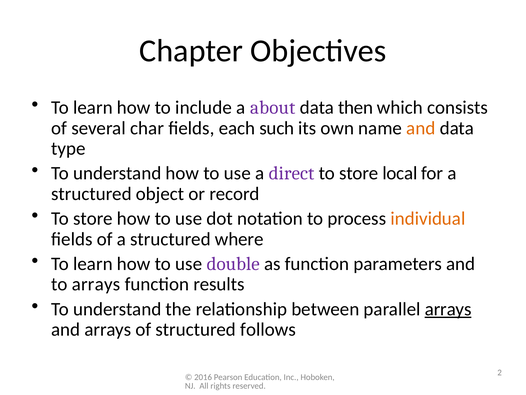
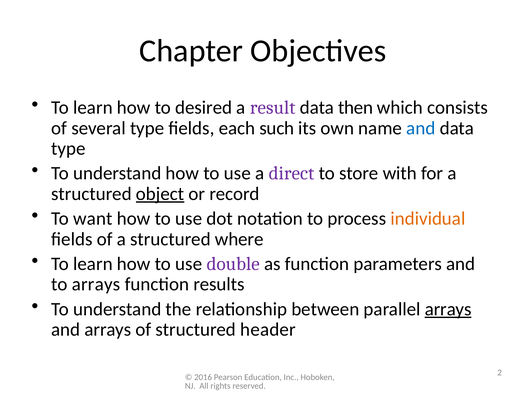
include: include -> desired (204, 107)
about: about -> result (273, 107)
several char: char -> type (147, 128)
and colour: orange -> blue (421, 128)
local: local -> with (400, 173)
object underline: none -> present (160, 194)
store: store -> want (93, 218)
follows: follows -> header (268, 329)
